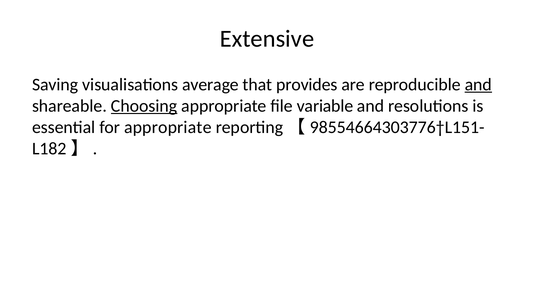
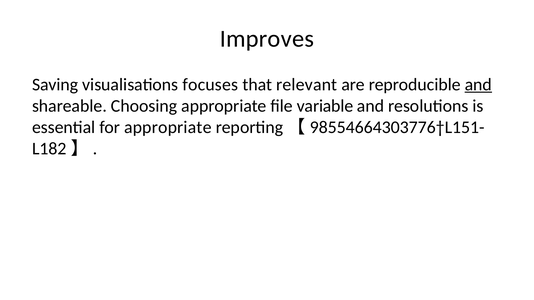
Extensive: Extensive -> Improves (267, 39)
average: average -> focuses (210, 85)
provides: provides -> relevant (307, 85)
Choosing underline: present -> none (144, 106)
